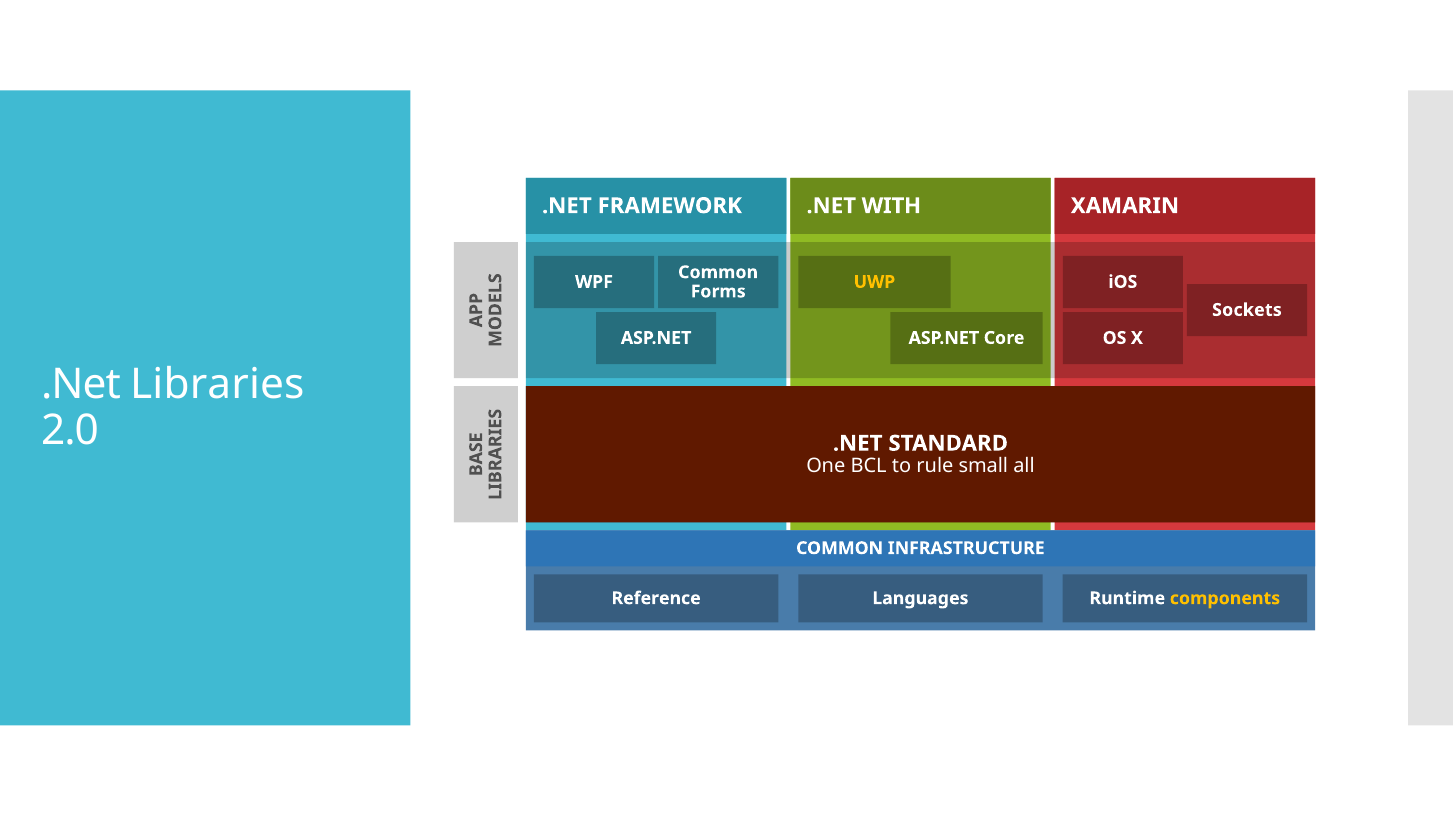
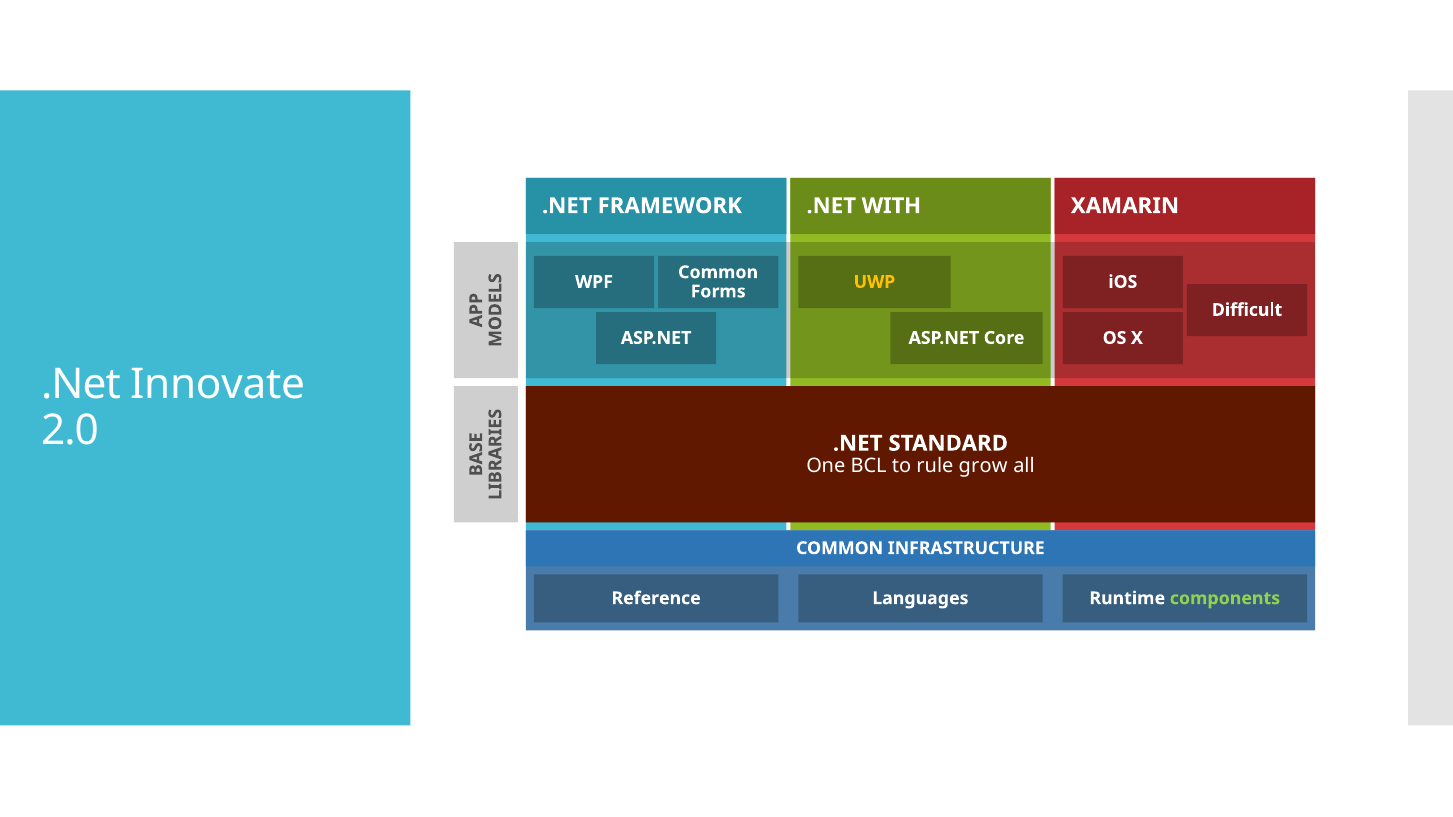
Sockets: Sockets -> Difficult (1247, 310)
Libraries: Libraries -> Innovate (218, 385)
small: small -> grow (983, 466)
components colour: yellow -> light green (1225, 599)
